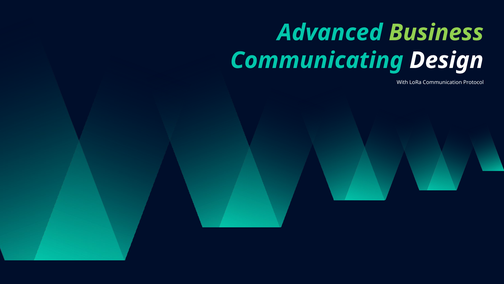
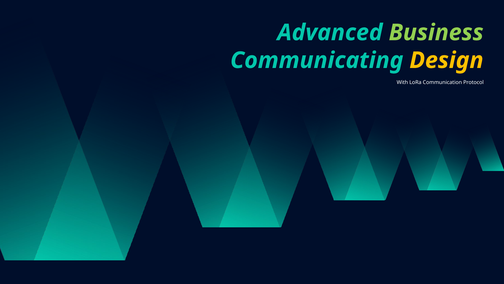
Design colour: white -> yellow (446, 60)
